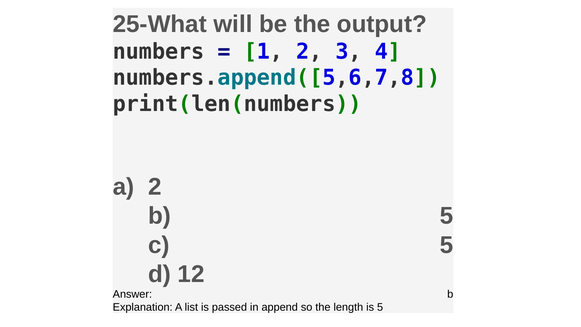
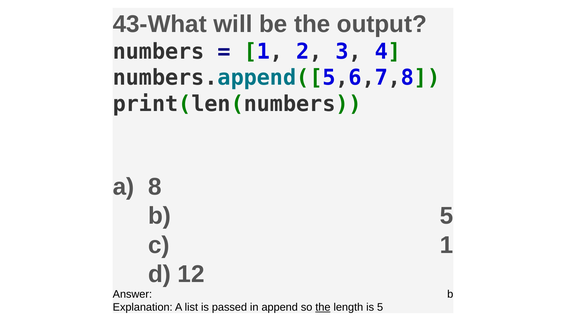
25-What: 25-What -> 43-What (160, 24)
a 2: 2 -> 8 (155, 187)
c 5: 5 -> 1 (447, 245)
the underline: none -> present (323, 307)
